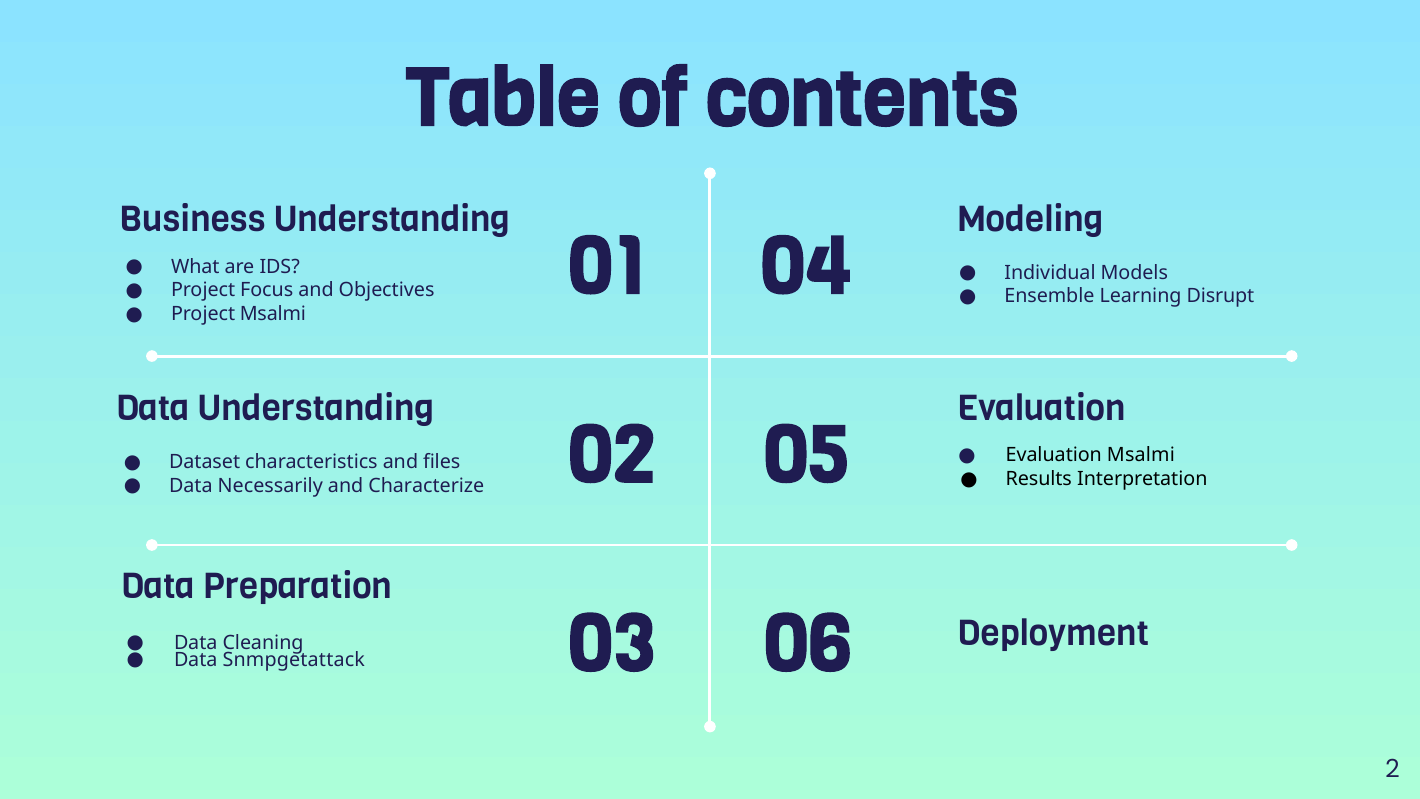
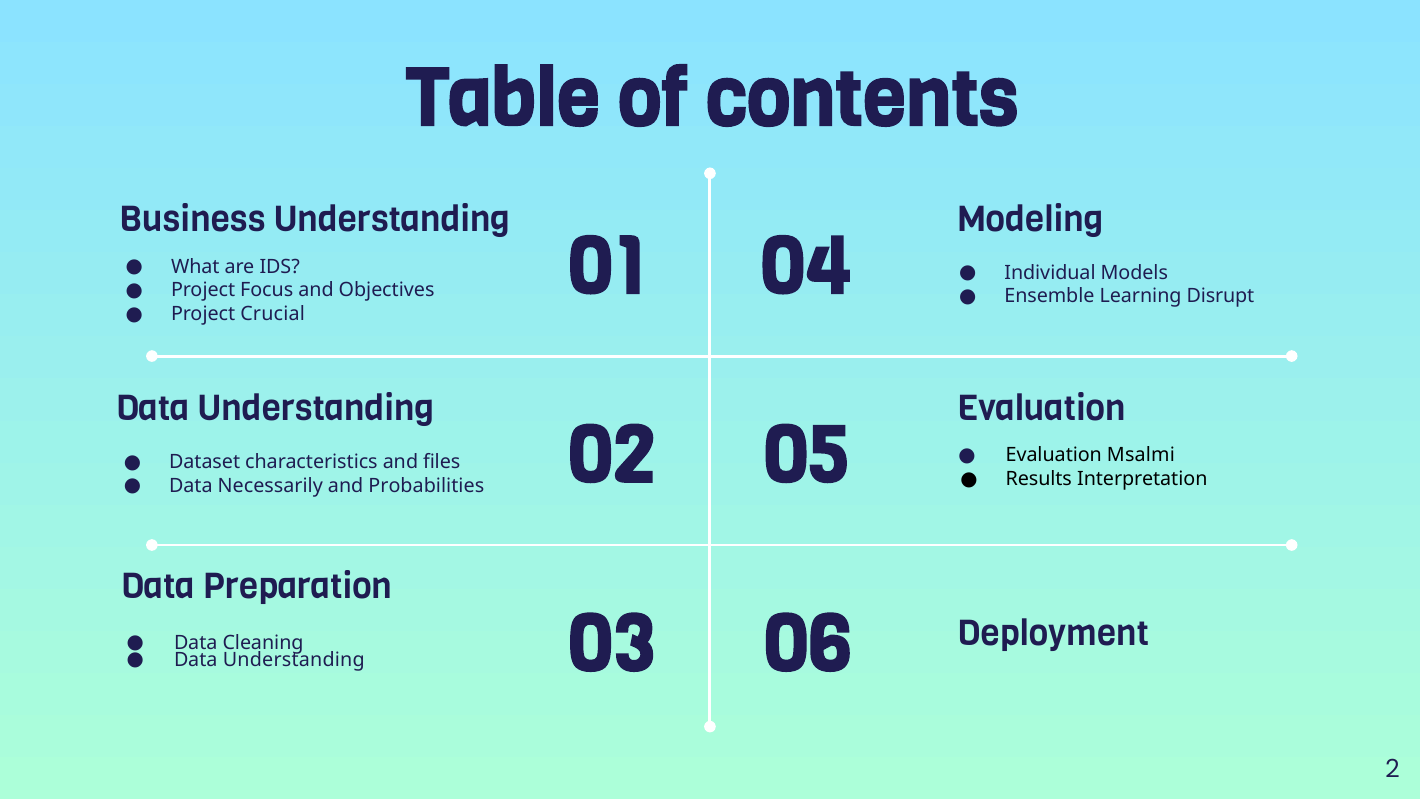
Project Msalmi: Msalmi -> Crucial (273, 314)
Characterize: Characterize -> Probabilities (426, 485)
Snmpgetattack: Snmpgetattack -> Understanding (294, 660)
